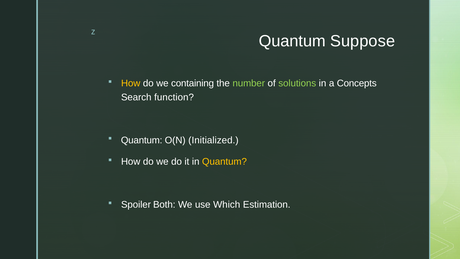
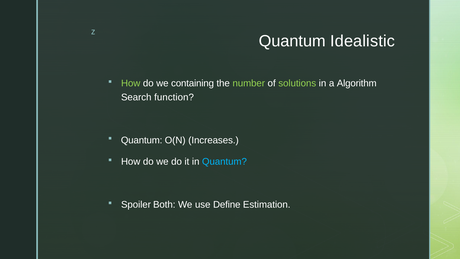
Suppose: Suppose -> Idealistic (363, 41)
How colour: yellow -> light green (131, 83)
Concepts: Concepts -> Algorithm (357, 83)
Initialized: Initialized -> Increases (213, 140)
Quantum colour: yellow -> light blue (224, 162)
Which: Which -> Define (227, 204)
